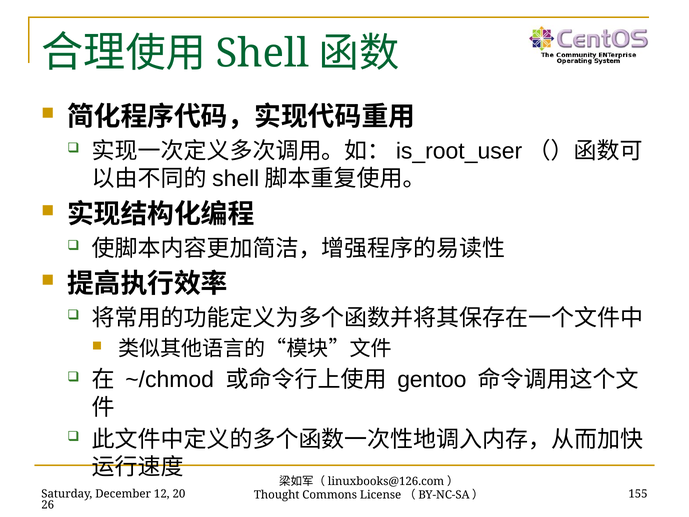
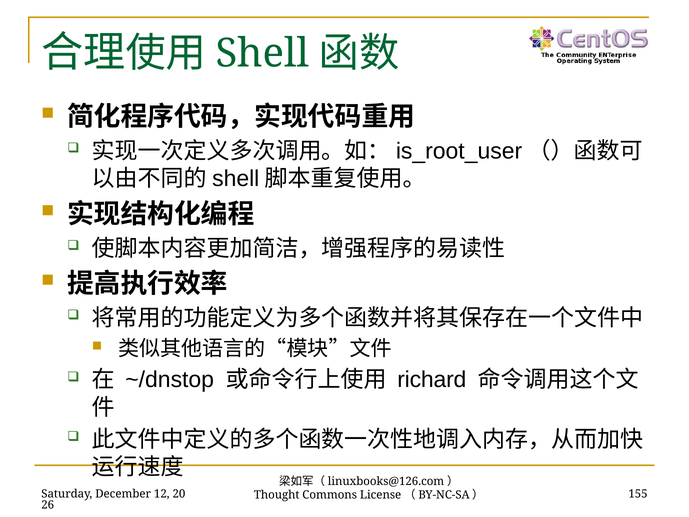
~/chmod: ~/chmod -> ~/dnstop (170, 380)
gentoo: gentoo -> richard (432, 380)
